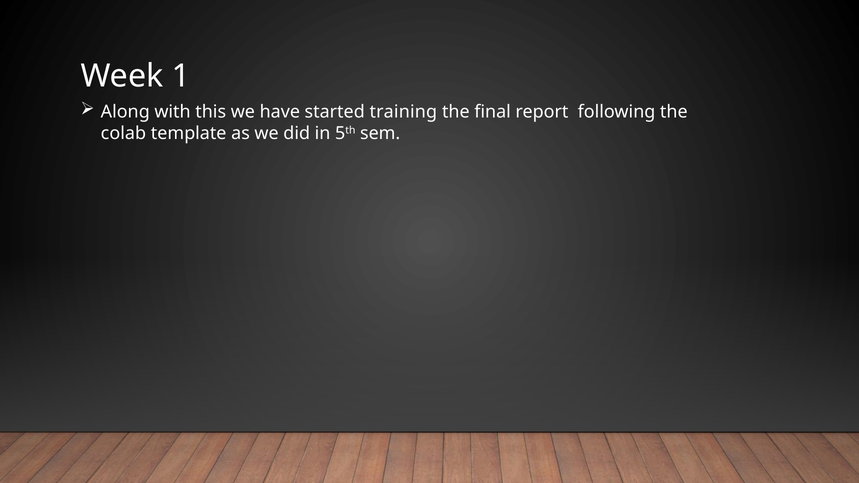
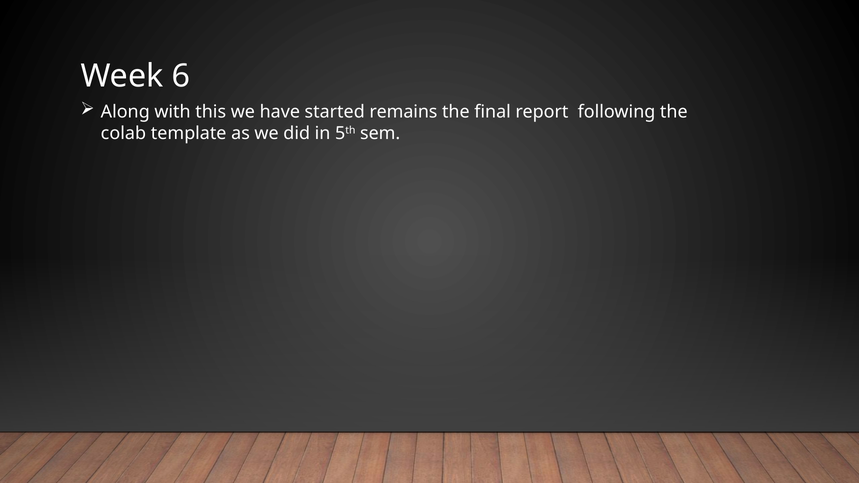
1: 1 -> 6 (181, 76)
training: training -> remains (403, 112)
